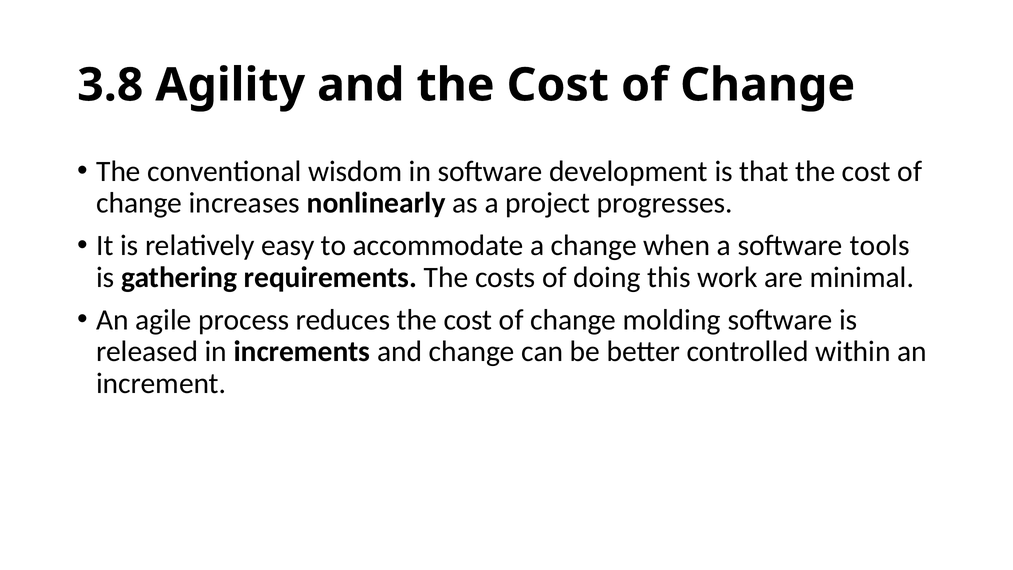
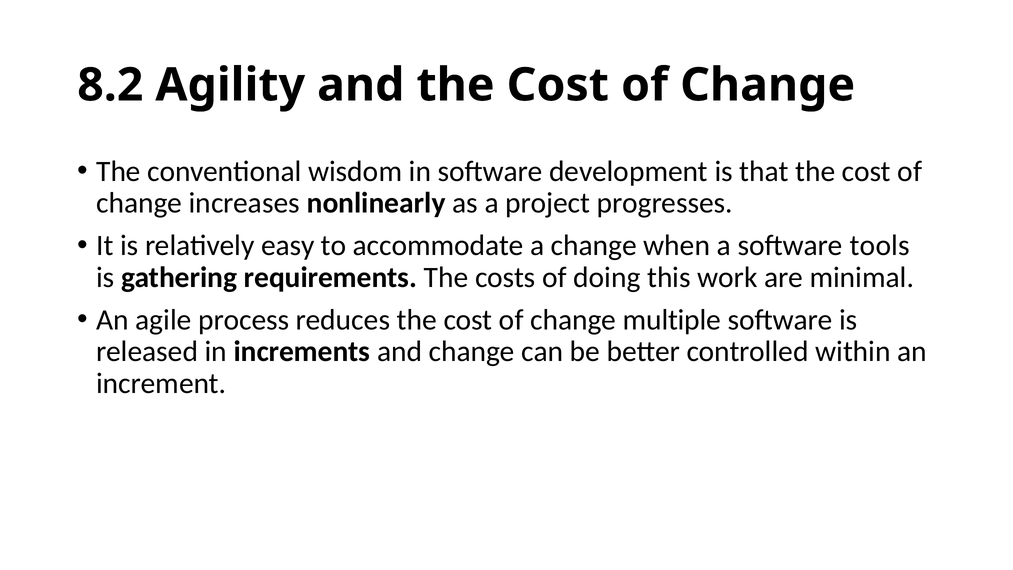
3.8: 3.8 -> 8.2 (110, 85)
molding: molding -> multiple (672, 320)
